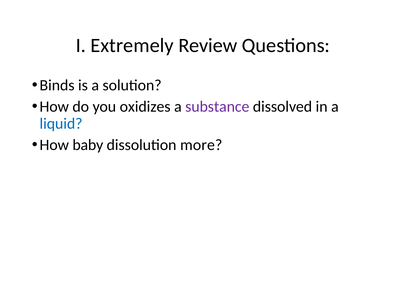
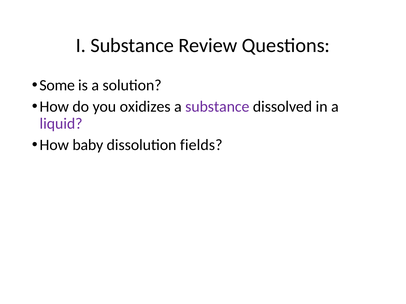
I Extremely: Extremely -> Substance (132, 45)
Binds: Binds -> Some (57, 85)
liquid colour: blue -> purple (61, 124)
more: more -> fields (201, 145)
